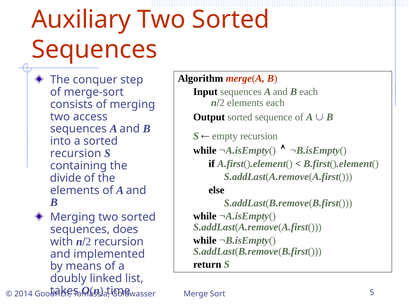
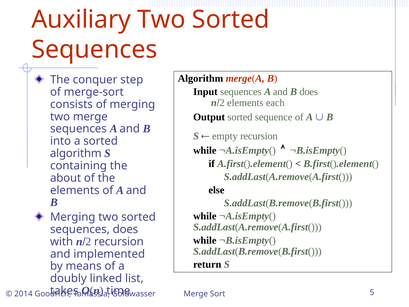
B each: each -> does (309, 92)
two access: access -> merge (90, 117)
recursion: recursion -> algorithm (76, 153)
divide: divide -> about (66, 178)
